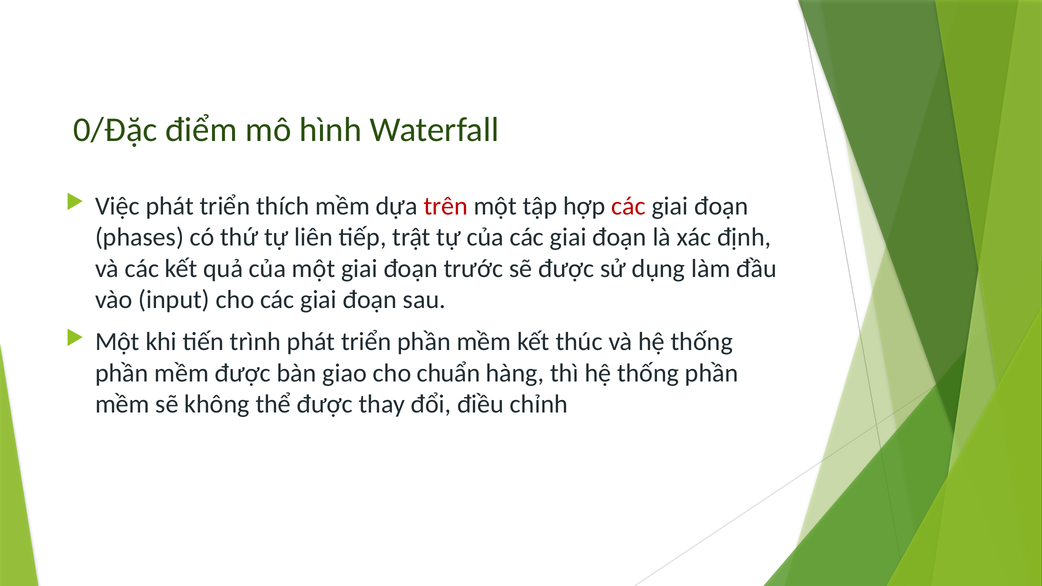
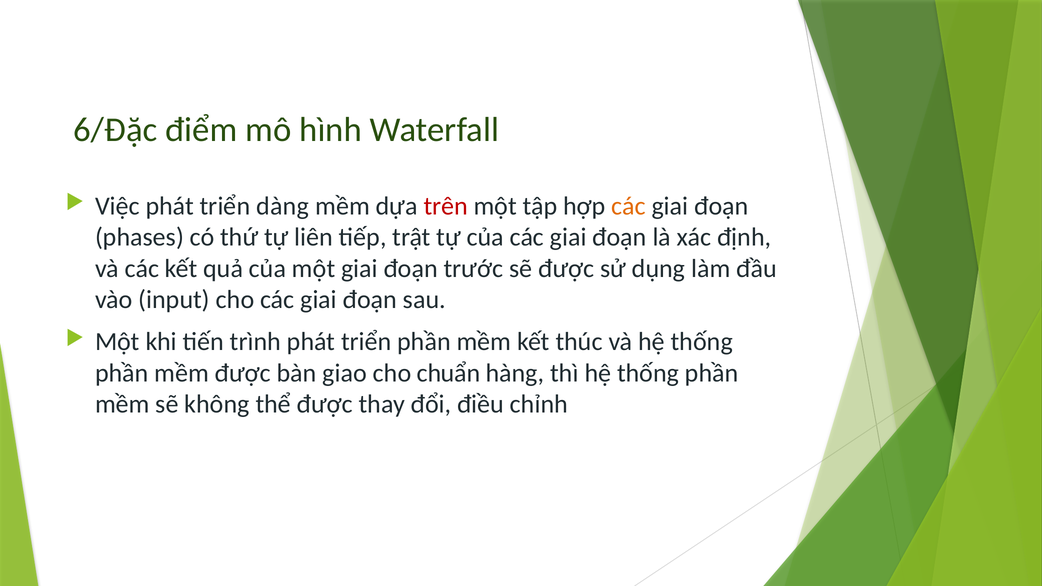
0/Đặc: 0/Đặc -> 6/Đặc (115, 130)
thích: thích -> dàng (283, 206)
các colour: red -> orange (629, 206)
